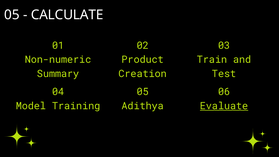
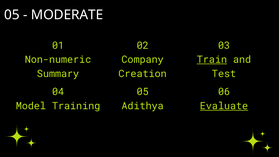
CALCULATE: CALCULATE -> MODERATE (67, 15)
Product: Product -> Company (143, 60)
Train underline: none -> present (212, 60)
